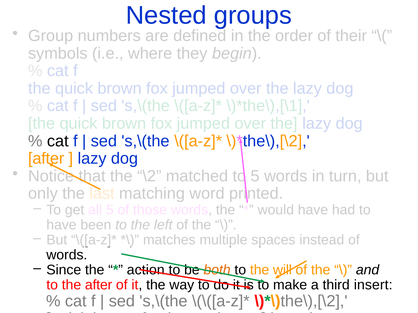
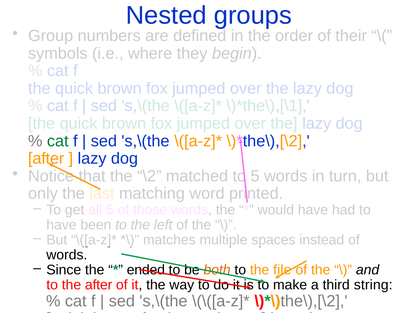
cat colour: black -> green (58, 141)
action: action -> ended (146, 270)
will: will -> file (282, 270)
insert: insert -> string (373, 285)
